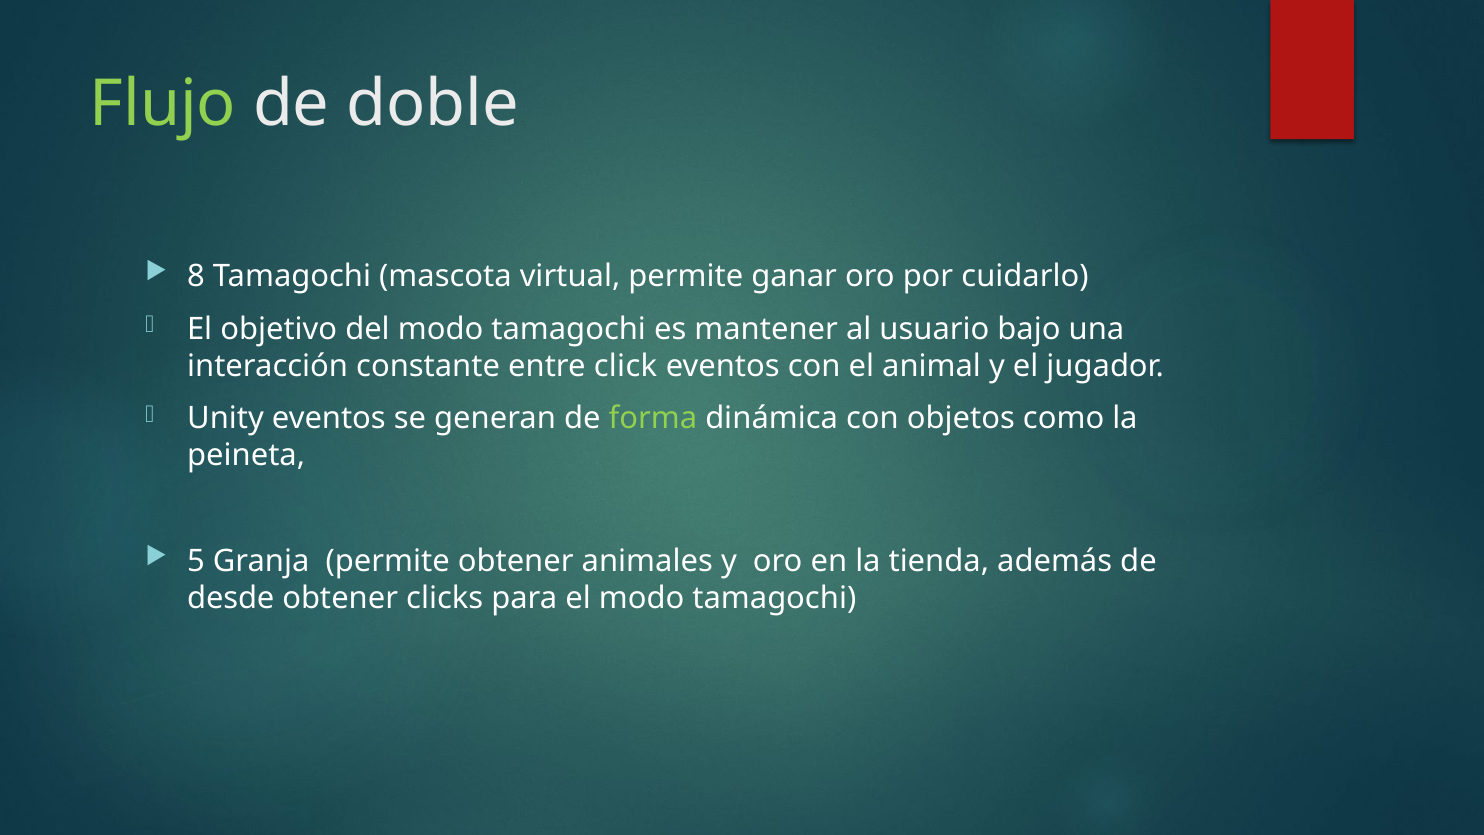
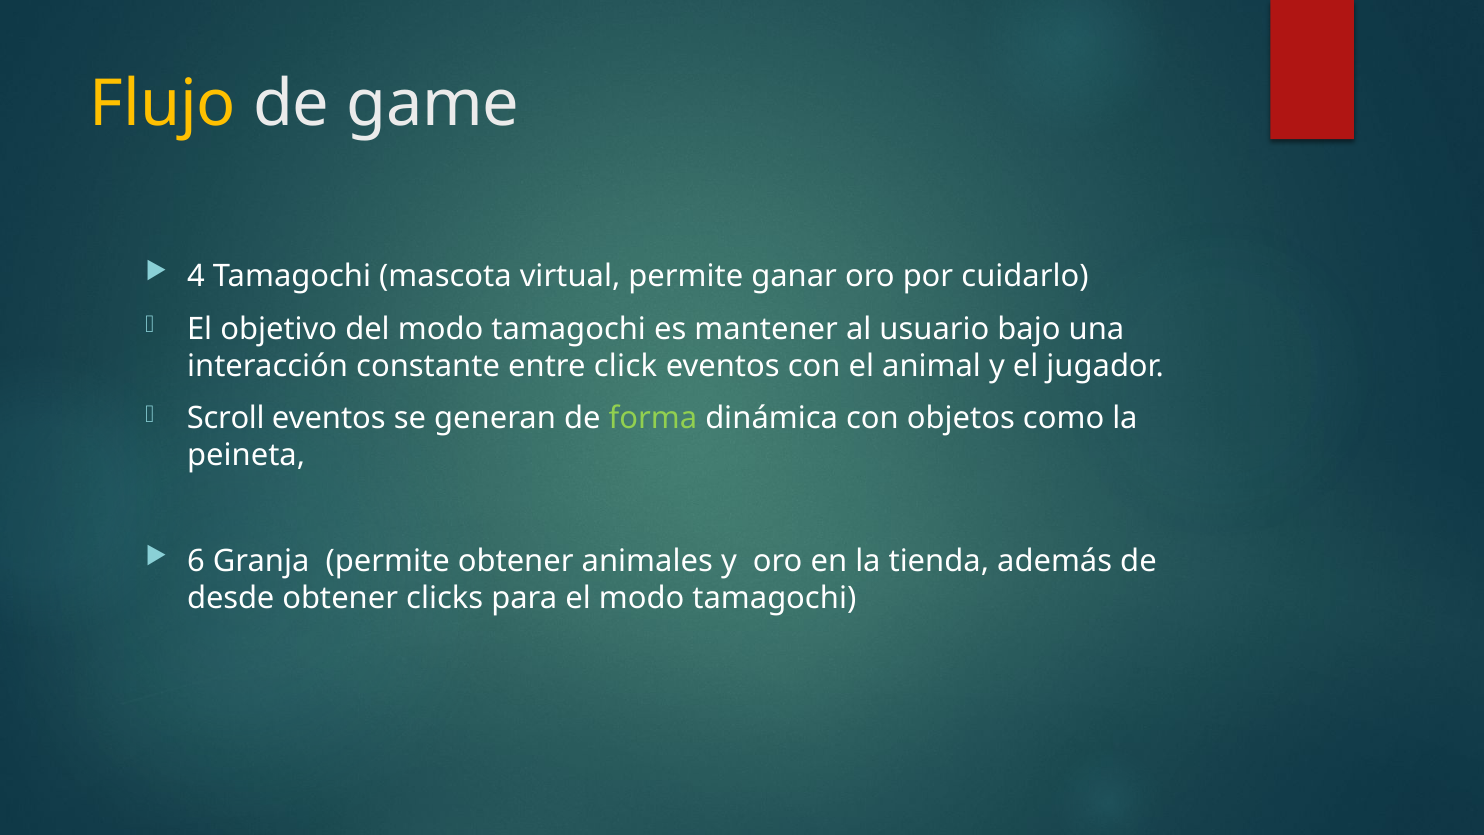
Flujo colour: light green -> yellow (163, 104)
doble: doble -> game (433, 104)
8: 8 -> 4 (196, 276)
Unity: Unity -> Scroll (226, 418)
5: 5 -> 6 (196, 561)
